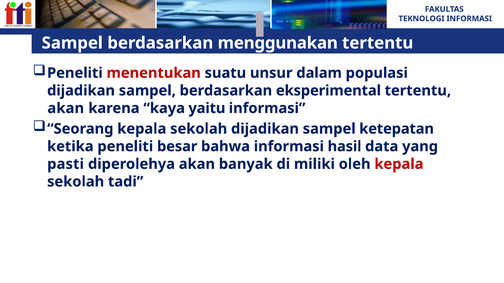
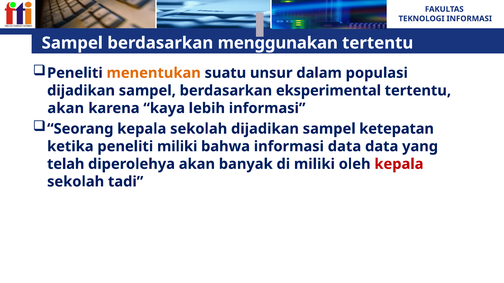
menentukan colour: red -> orange (154, 73)
yaitu: yaitu -> lebih (207, 108)
peneliti besar: besar -> miliki (177, 147)
informasi hasil: hasil -> data (344, 147)
pasti: pasti -> telah (66, 164)
